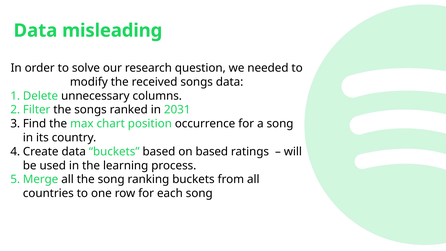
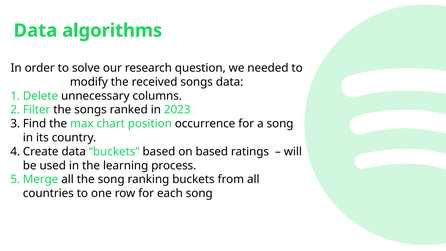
misleading: misleading -> algorithms (112, 31)
2031: 2031 -> 2023 (177, 110)
